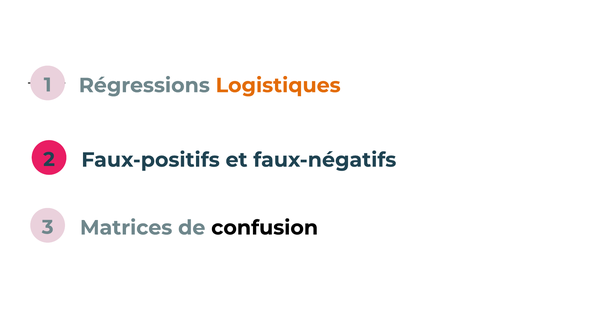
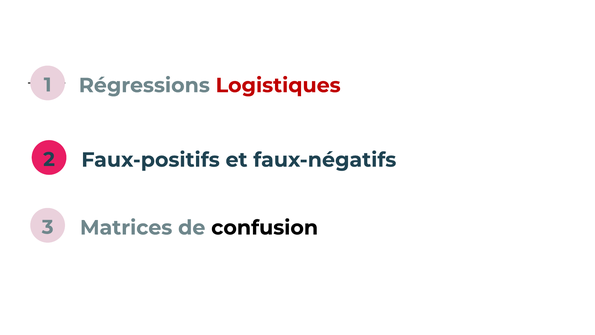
Logistiques colour: orange -> red (278, 85)
